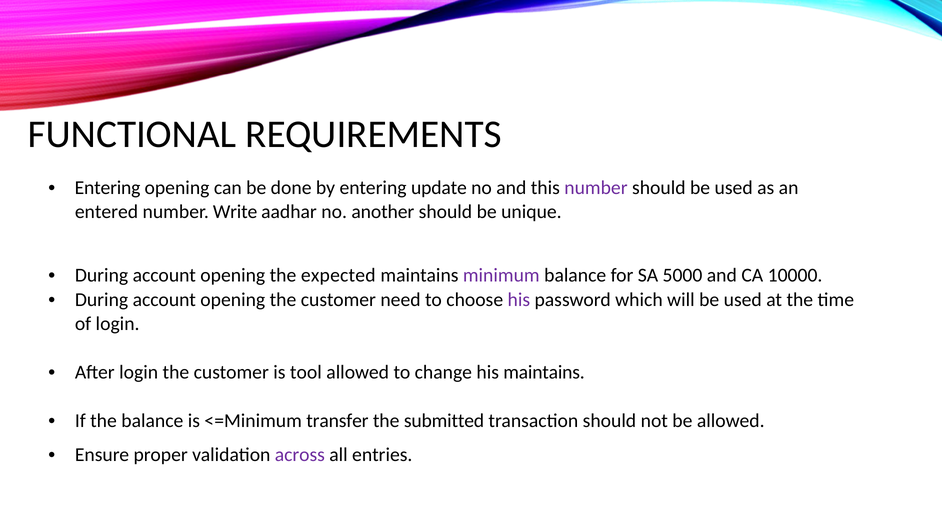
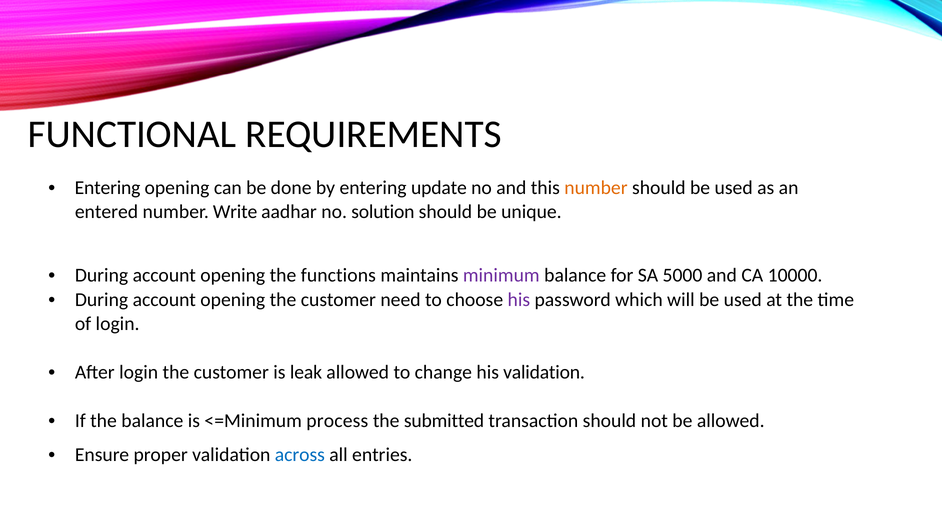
number colour: purple -> orange (596, 188)
another: another -> solution (383, 212)
expected: expected -> functions (338, 275)
tool: tool -> leak (306, 372)
his maintains: maintains -> validation (544, 372)
transfer: transfer -> process (337, 421)
across colour: purple -> blue (300, 455)
